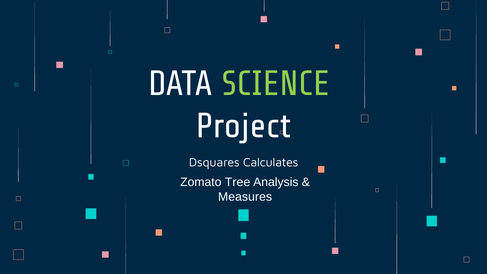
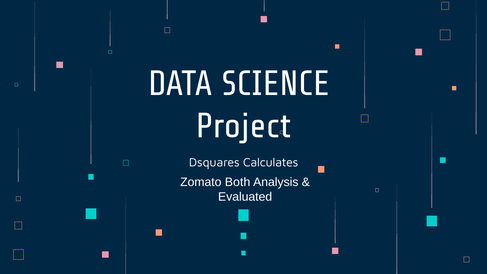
SCIENCE colour: light green -> white (276, 84)
Tree: Tree -> Both (238, 182)
Measures: Measures -> Evaluated (245, 197)
